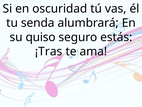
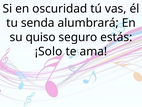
¡Tras: ¡Tras -> ¡Solo (49, 51)
